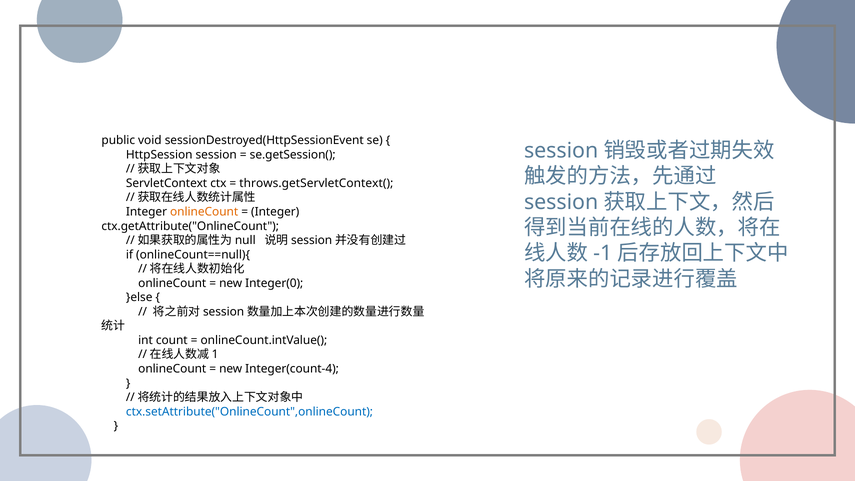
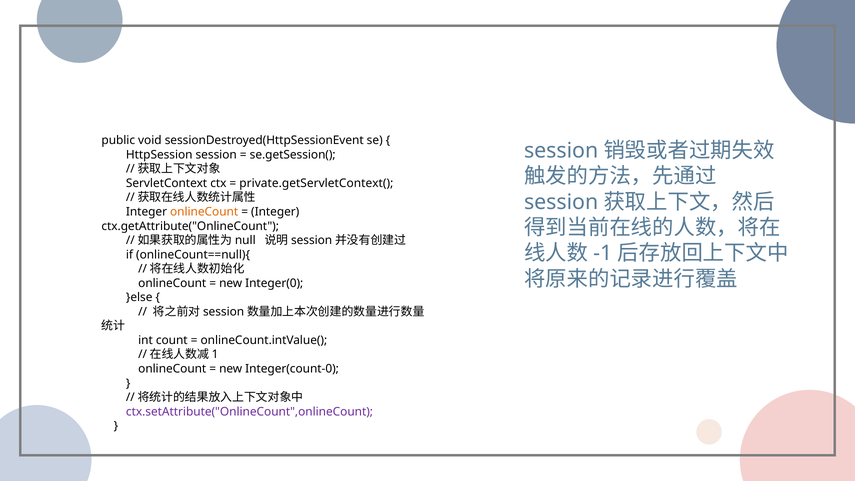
throws.getServletContext(: throws.getServletContext( -> private.getServletContext( (316, 183)
Integer(count-4: Integer(count-4 -> Integer(count-0 (292, 369)
ctx.setAttribute("OnlineCount",onlineCount colour: blue -> purple (250, 412)
